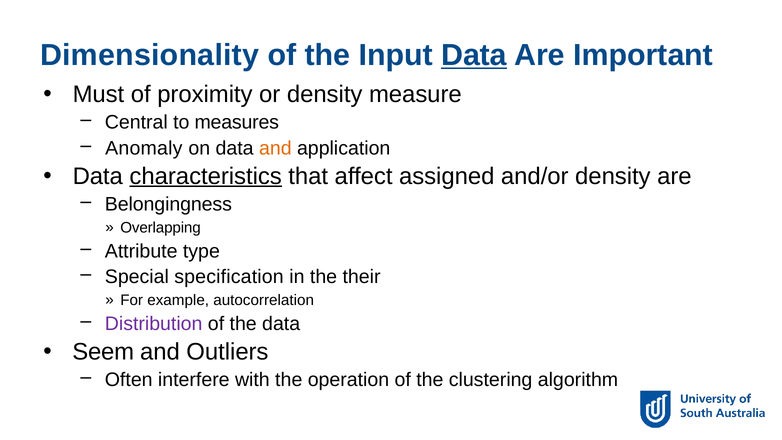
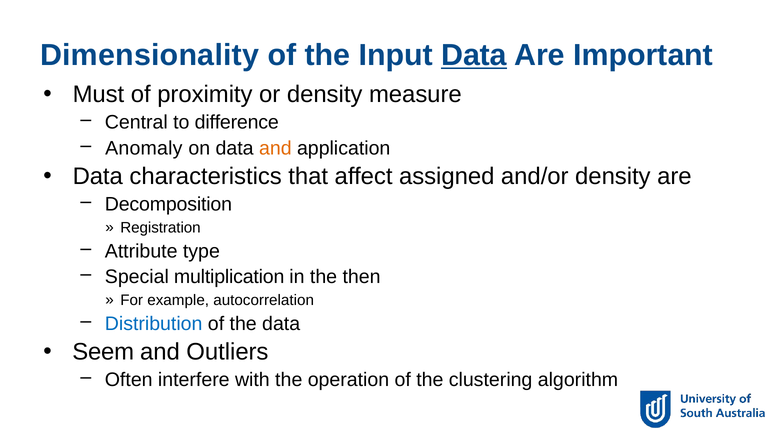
measures: measures -> difference (237, 122)
characteristics underline: present -> none (206, 176)
Belongingness: Belongingness -> Decomposition (168, 204)
Overlapping: Overlapping -> Registration (160, 228)
specification: specification -> multiplication (229, 277)
their: their -> then (362, 277)
Distribution colour: purple -> blue (154, 324)
